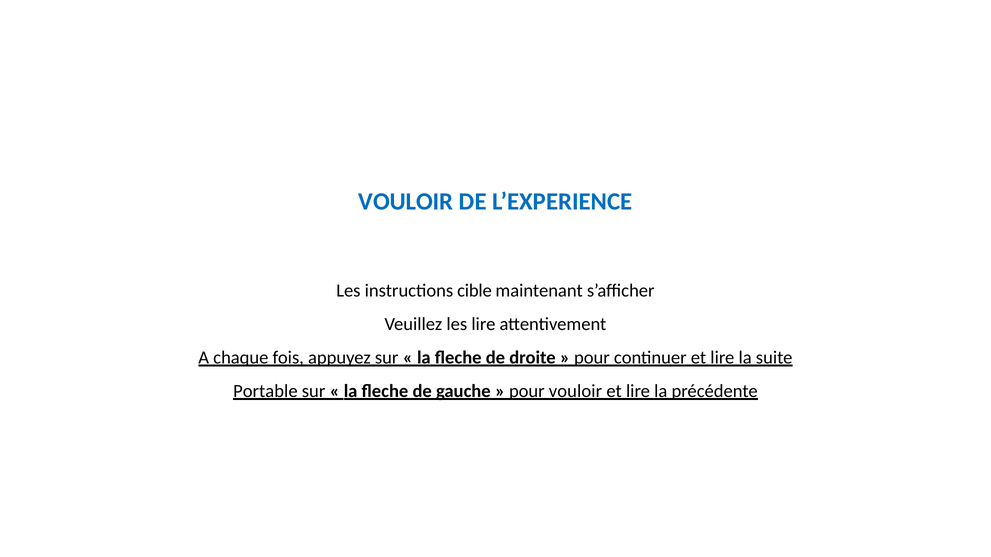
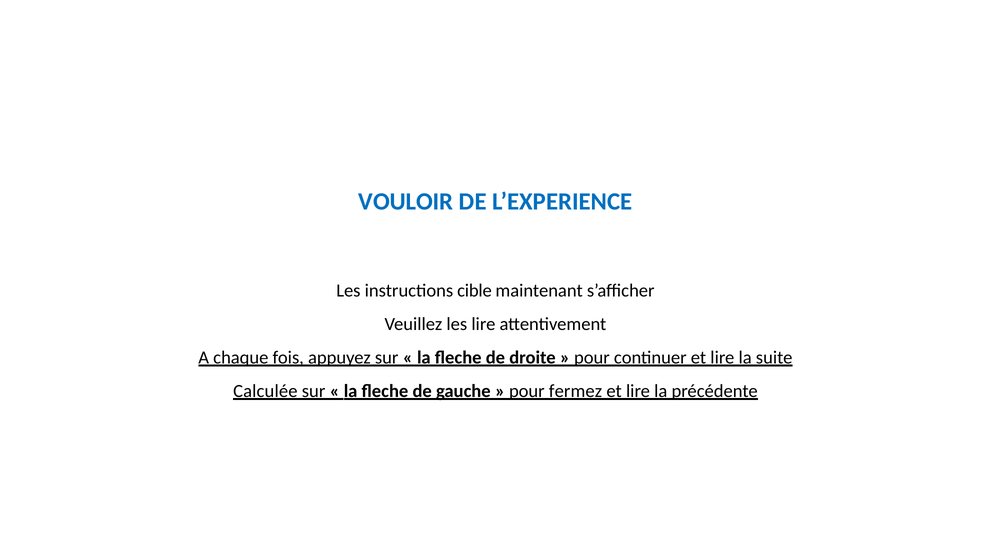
Portable: Portable -> Calculée (265, 391)
pour vouloir: vouloir -> fermez (576, 391)
